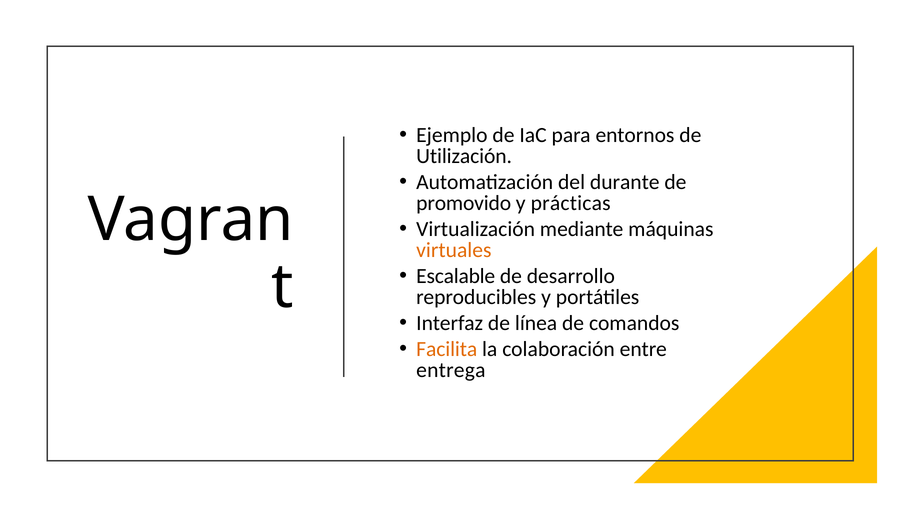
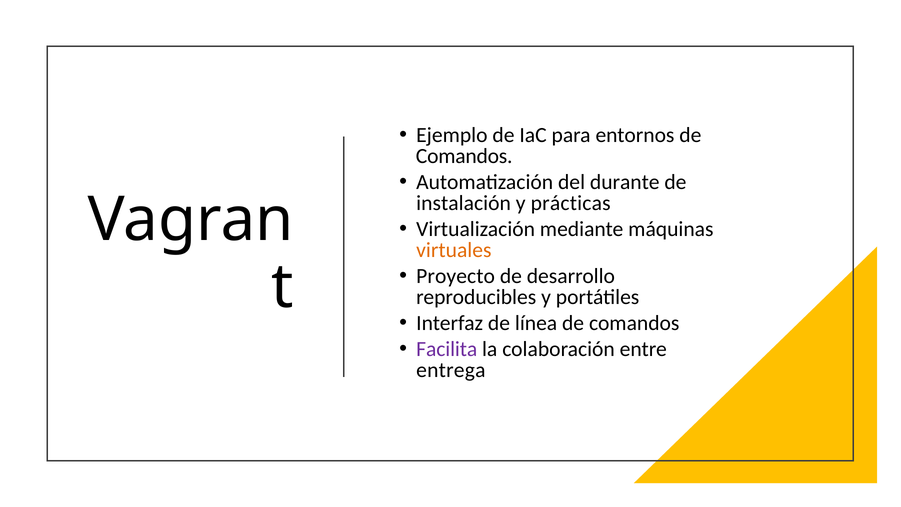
Utilización: Utilización -> Comandos (464, 156)
promovido: promovido -> instalación (464, 203)
Escalable: Escalable -> Proyecto (456, 276)
Facilita colour: orange -> purple (447, 349)
